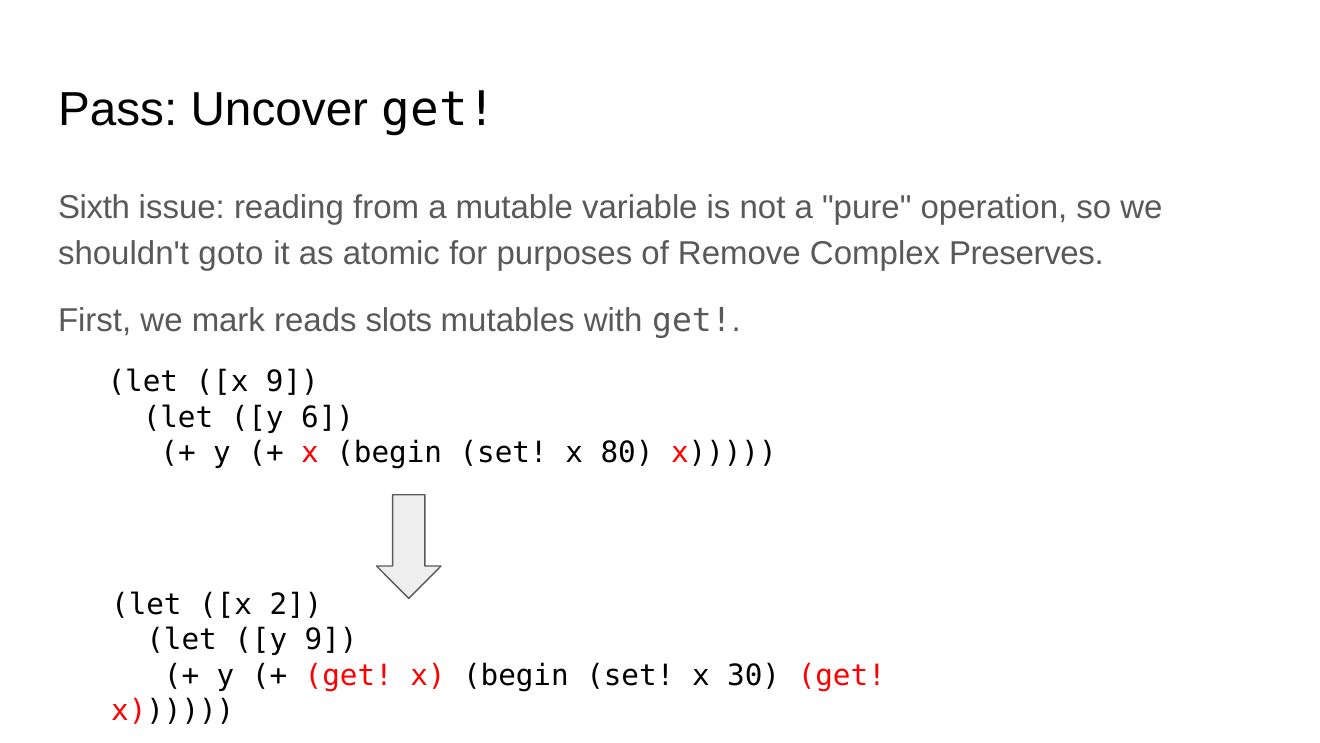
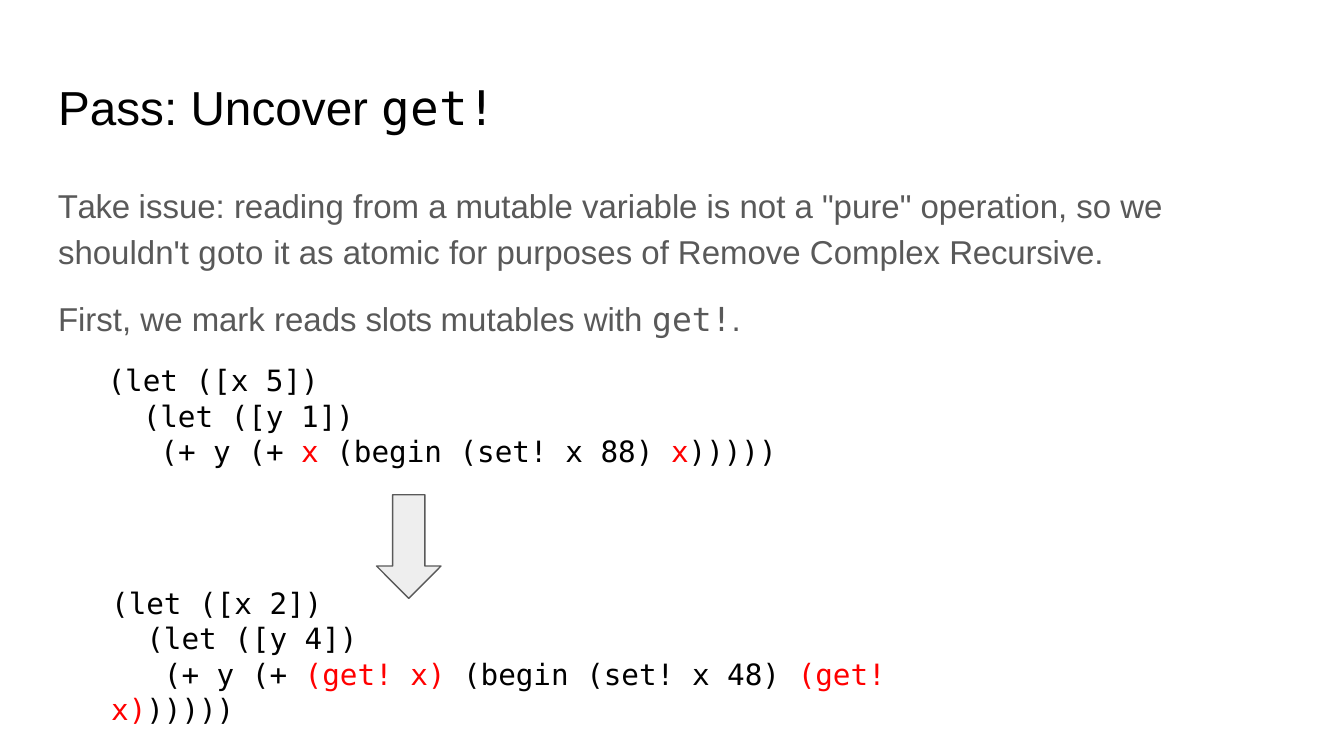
Sixth: Sixth -> Take (94, 208)
Preserves: Preserves -> Recursive (1026, 253)
x 9: 9 -> 5 (292, 382)
6: 6 -> 1 (328, 417)
80: 80 -> 88 (627, 452)
y 9: 9 -> 4 (331, 640)
30: 30 -> 48 (754, 675)
